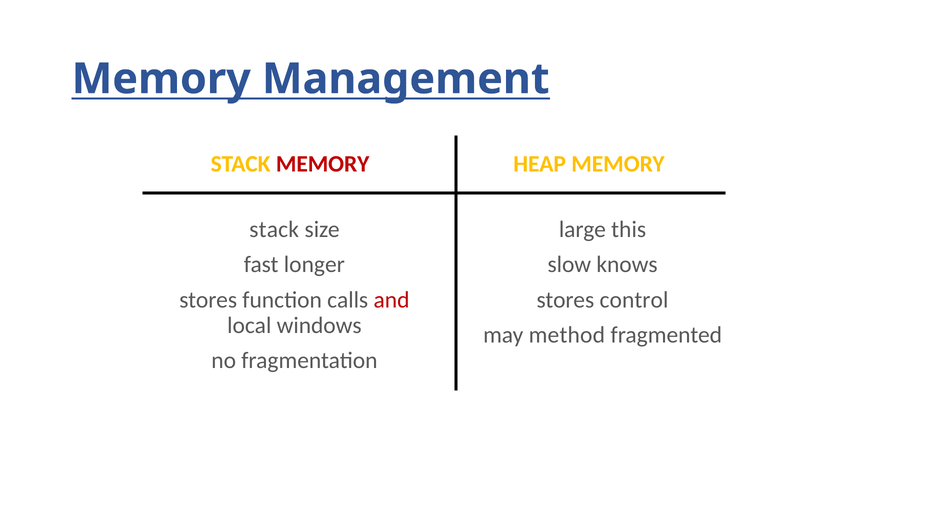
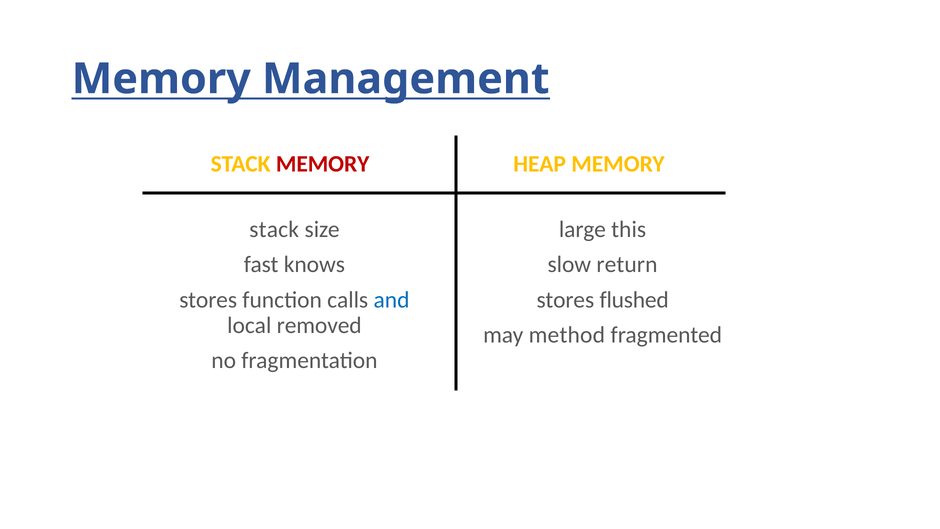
longer: longer -> knows (314, 265)
knows: knows -> return (627, 265)
and colour: red -> blue (392, 300)
control: control -> flushed (634, 300)
windows: windows -> removed (319, 325)
